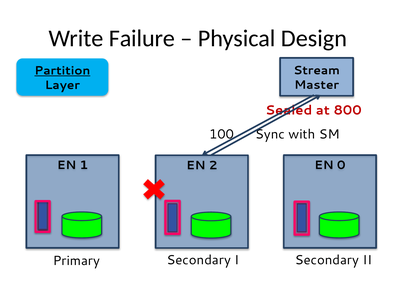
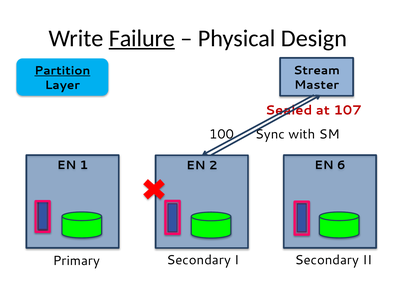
Failure underline: none -> present (142, 38)
800: 800 -> 107 (348, 110)
0: 0 -> 6 (341, 165)
